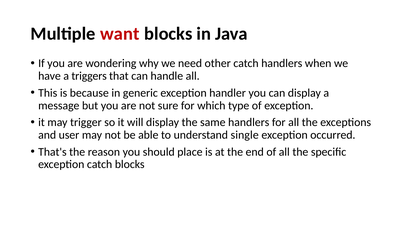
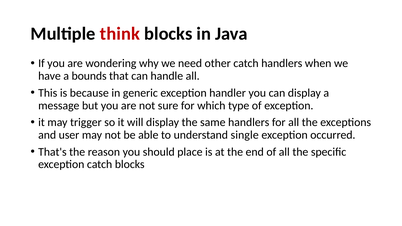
want: want -> think (120, 34)
triggers: triggers -> bounds (89, 76)
